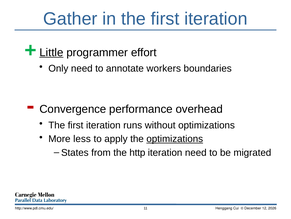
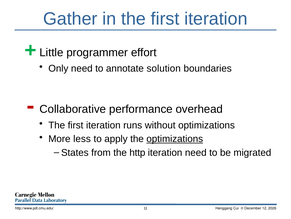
Little underline: present -> none (51, 52)
workers: workers -> solution (164, 68)
Convergence: Convergence -> Collaborative (73, 109)
